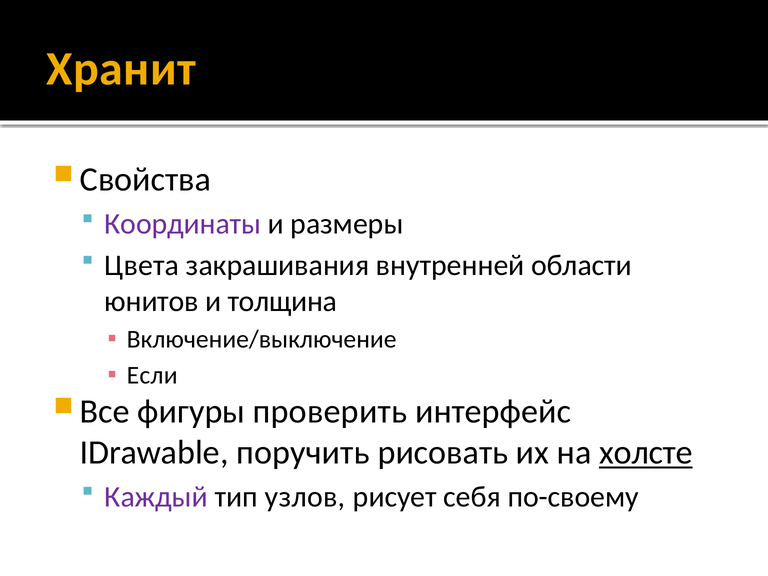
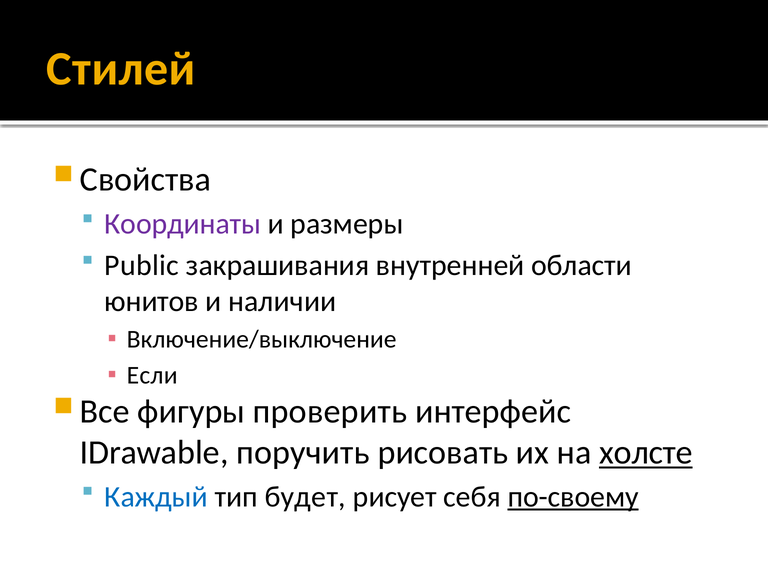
Хранит: Хранит -> Стилей (121, 69)
Цвета: Цвета -> Public (142, 265)
толщина: толщина -> наличии (282, 301)
Каждый colour: purple -> blue (156, 497)
узлов: узлов -> будет (305, 497)
по-своему underline: none -> present (573, 497)
